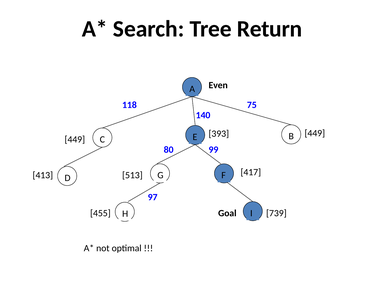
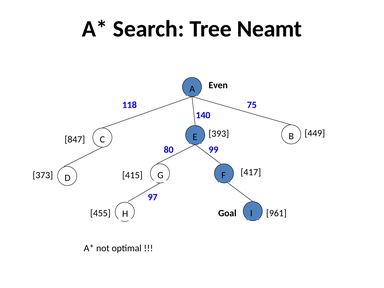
Return: Return -> Neamt (270, 29)
449: 449 -> 847 (75, 140)
413: 413 -> 373 (43, 175)
513: 513 -> 415 (132, 175)
739: 739 -> 961 (276, 213)
